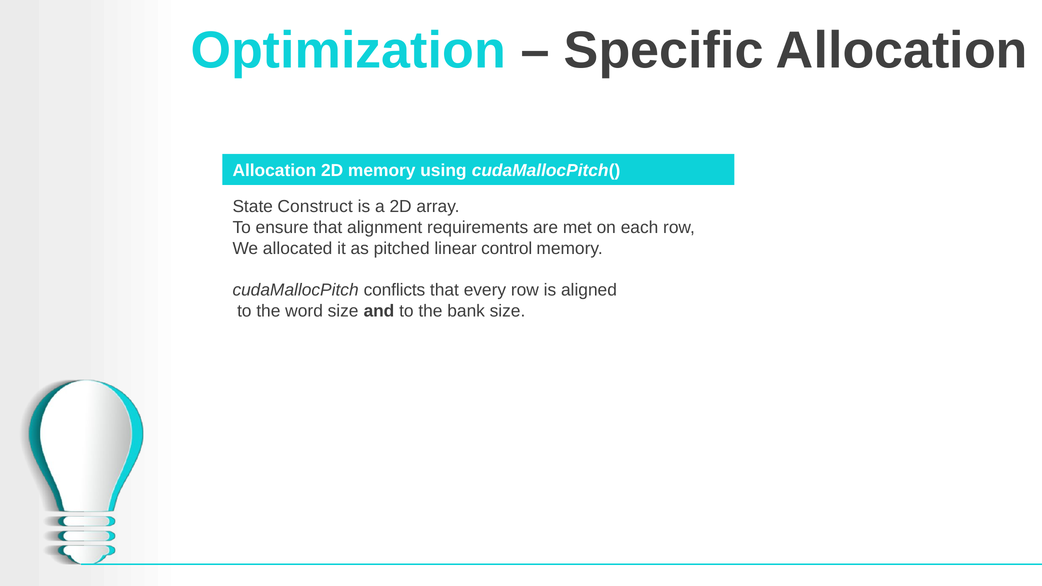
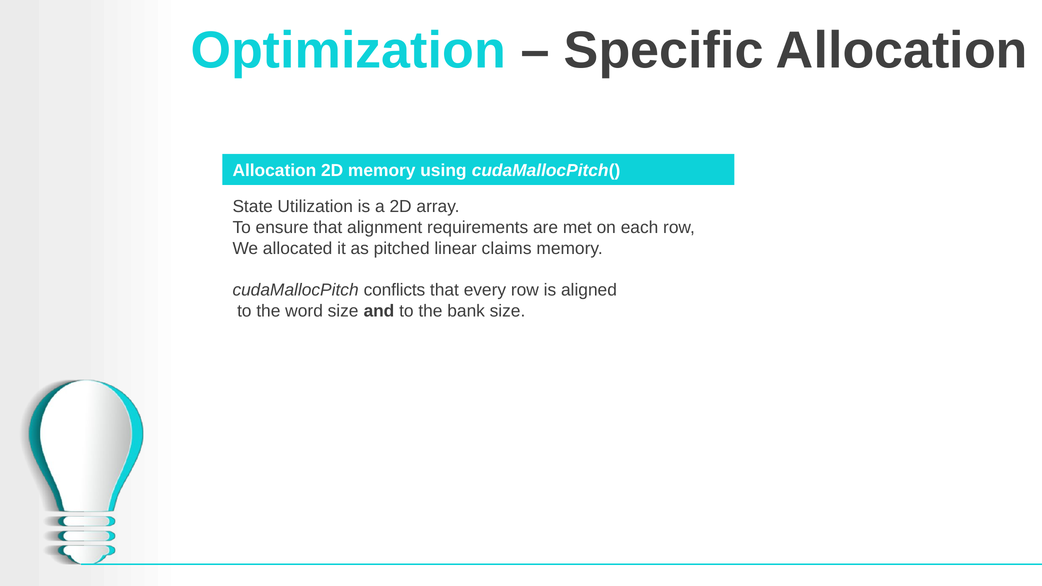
Construct: Construct -> Utilization (315, 207)
control: control -> claims (507, 248)
